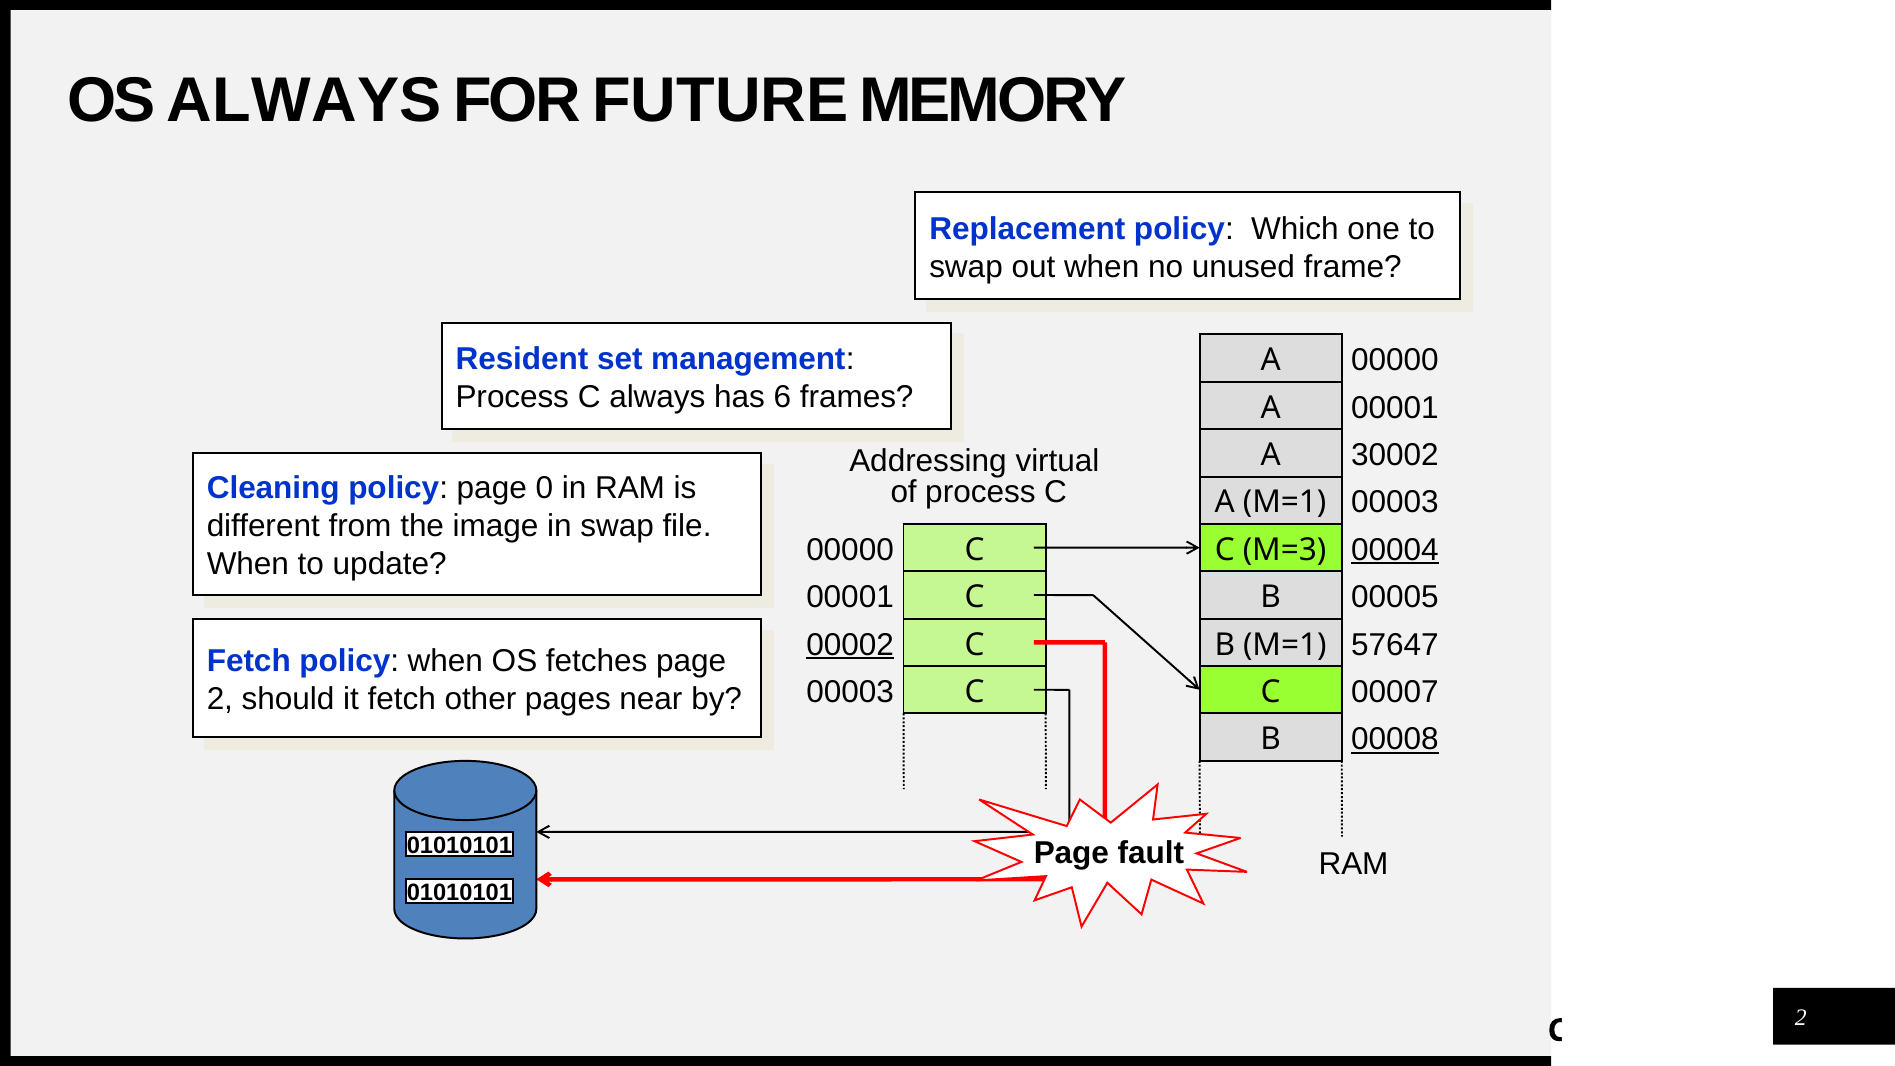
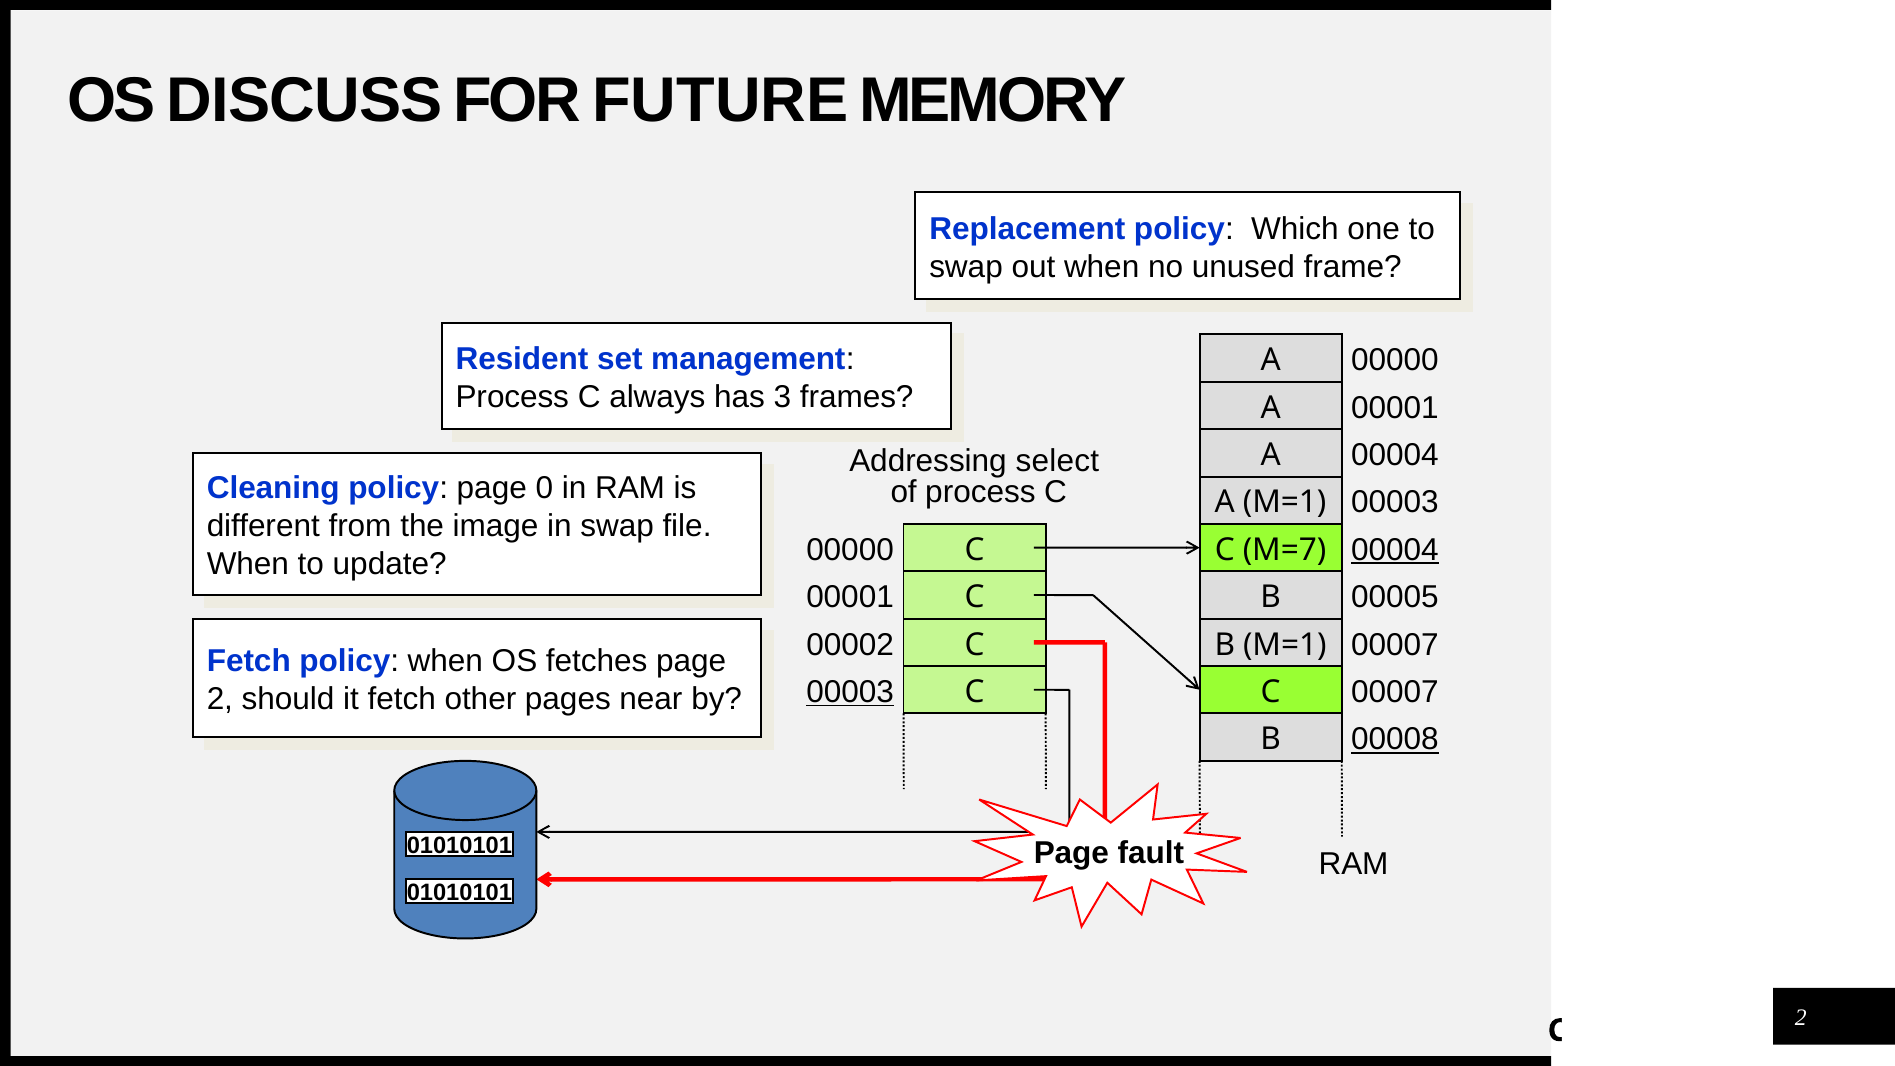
OS ALWAYS: ALWAYS -> DISCUSS (305, 100)
6: 6 -> 3 (782, 397)
30002: 30002 -> 00004 (1395, 455)
virtual: virtual -> select (1057, 461)
M=3: M=3 -> M=7 (1285, 550)
00002 underline: present -> none (850, 645)
57647: 57647 -> 00007 (1395, 645)
00003 underline: none -> present (850, 692)
